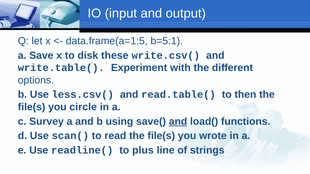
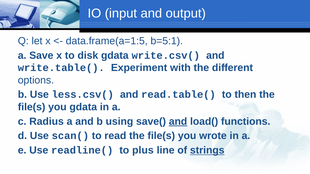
disk these: these -> gdata (115, 55)
you circle: circle -> gdata (83, 107)
Survey: Survey -> Radius (47, 122)
strings underline: none -> present (207, 151)
